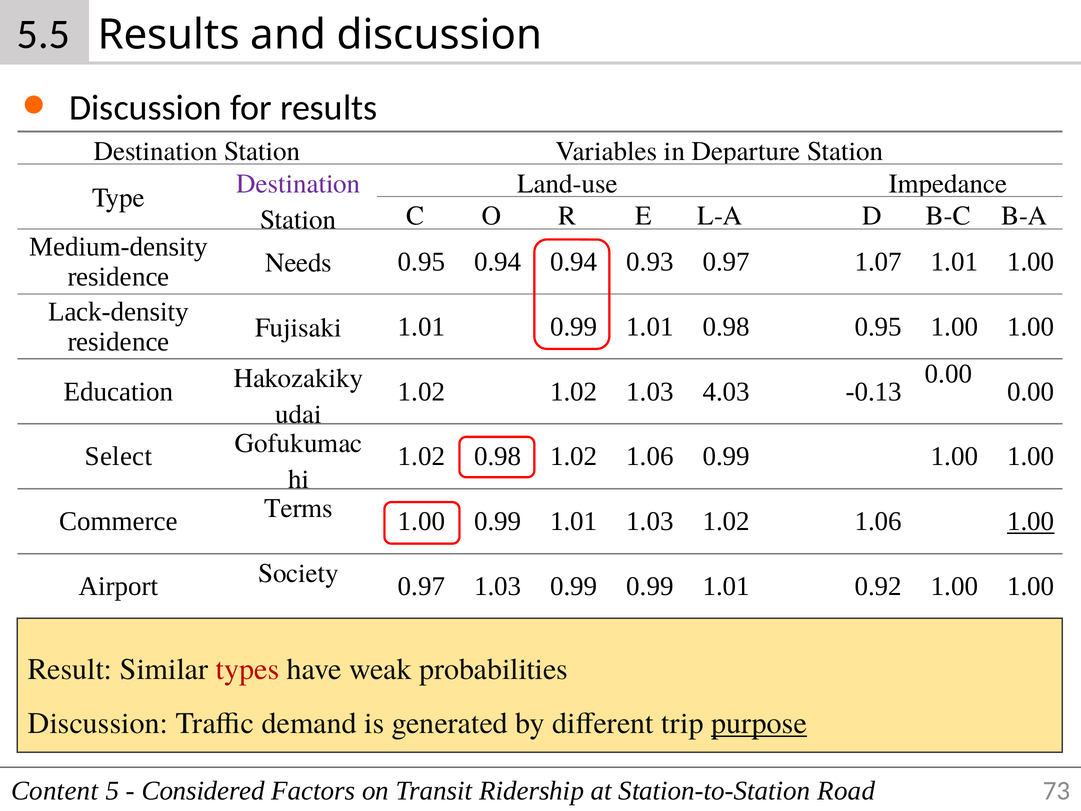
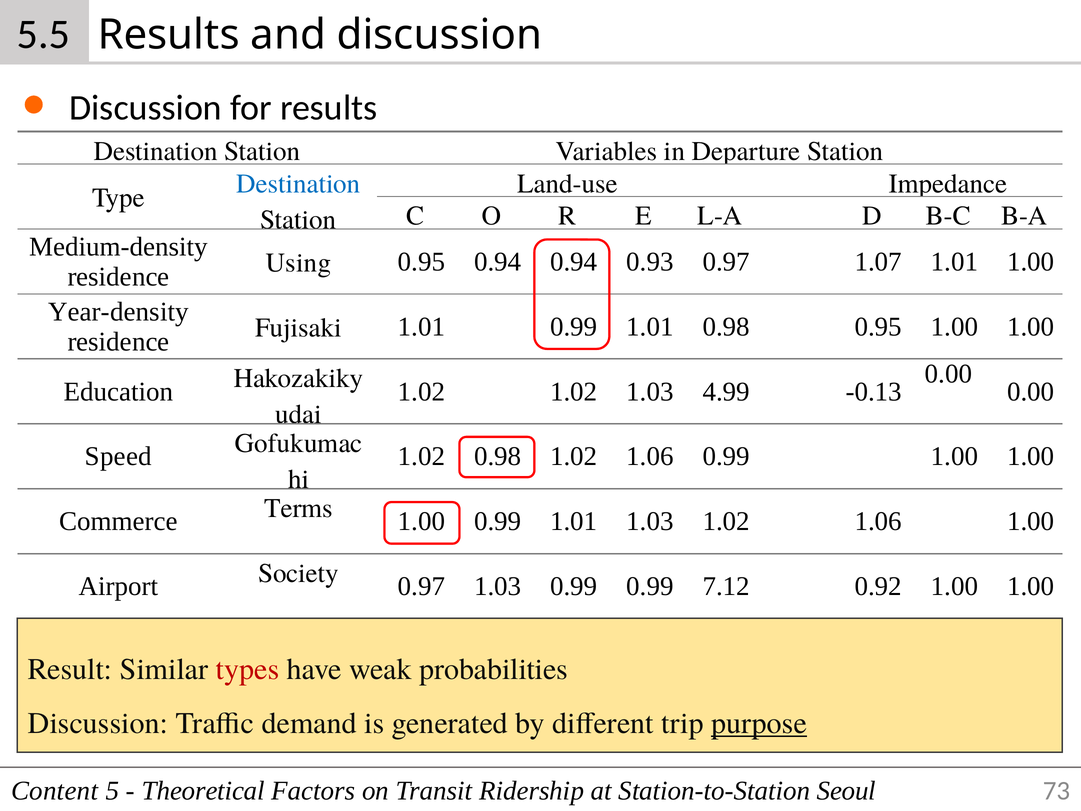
Destination colour: purple -> blue (298, 184)
Needs: Needs -> Using (298, 263)
Lack-density: Lack-density -> Year-density (118, 312)
4.03: 4.03 -> 4.99 (726, 391)
Select: Select -> Speed (118, 456)
1.00 underline: present -> none (1031, 521)
0.99 0.99 1.01: 1.01 -> 7.12 (726, 586)
Considered: Considered -> Theoretical (203, 790)
Road: Road -> Seoul (846, 790)
